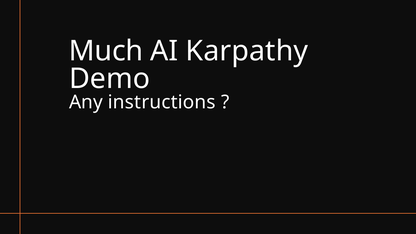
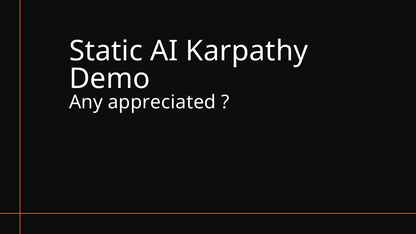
Much: Much -> Static (106, 51)
instructions: instructions -> appreciated (162, 102)
